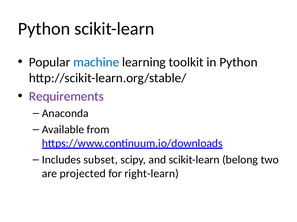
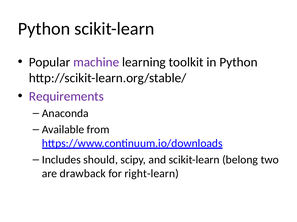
machine colour: blue -> purple (96, 62)
subset: subset -> should (101, 160)
projected: projected -> drawback (83, 174)
